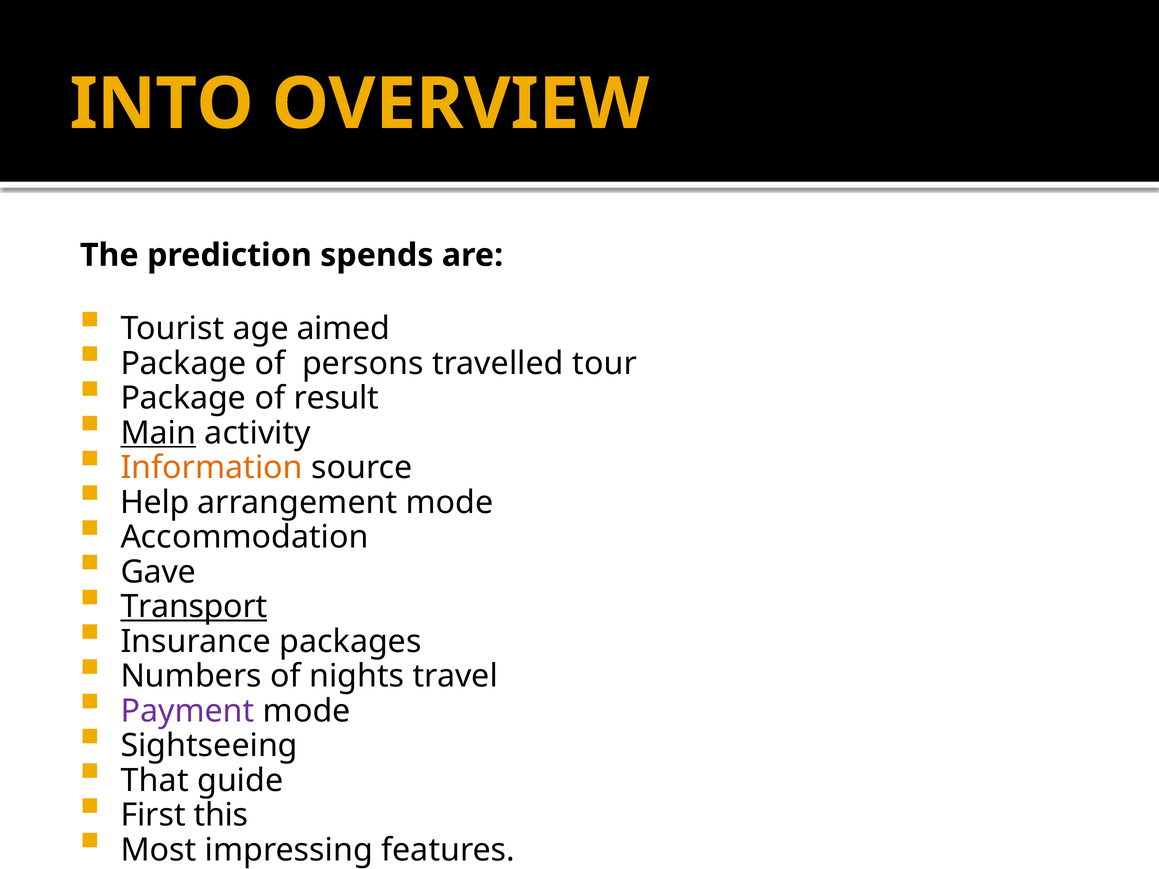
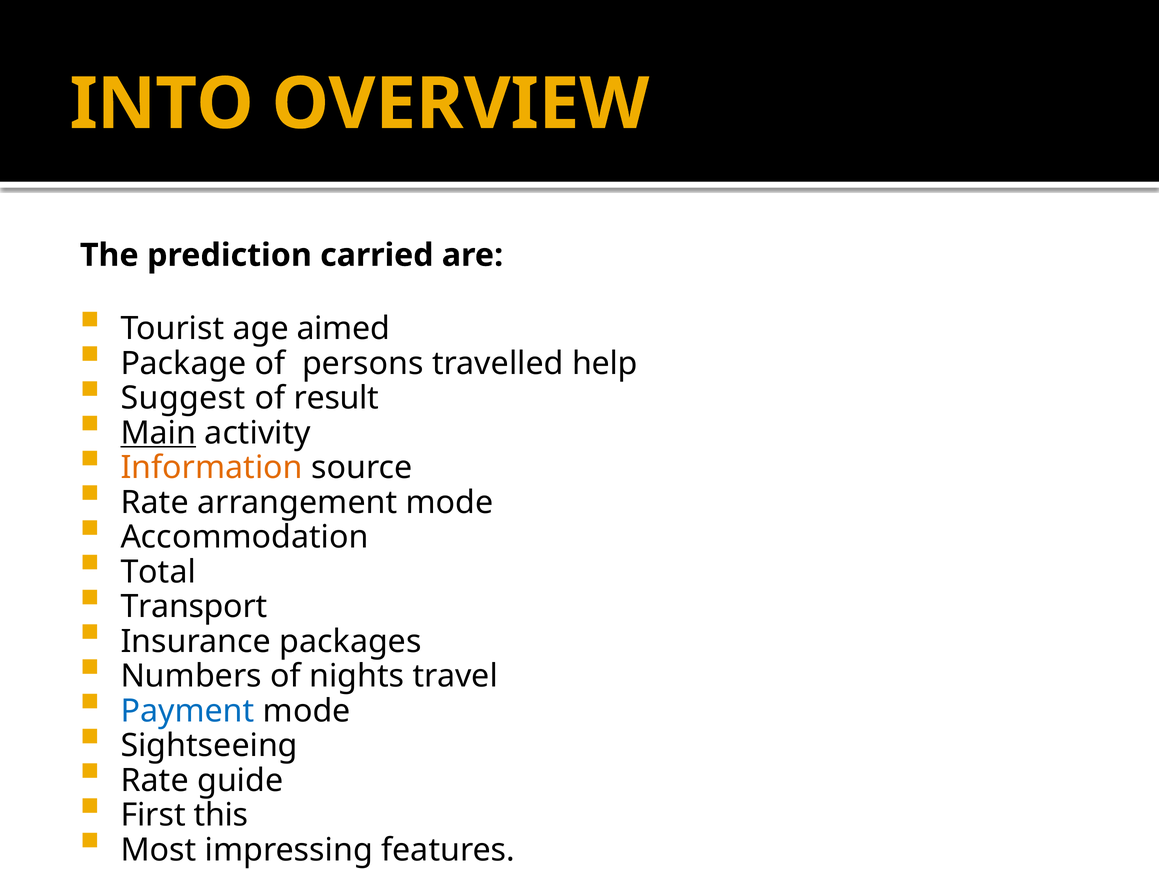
spends: spends -> carried (377, 255)
tour: tour -> help (605, 363)
Package: Package -> Suggest (183, 398)
Help: Help -> Rate (155, 503)
Gave: Gave -> Total (158, 572)
Transport underline: present -> none (194, 607)
Payment colour: purple -> blue (187, 711)
That: That -> Rate (155, 781)
